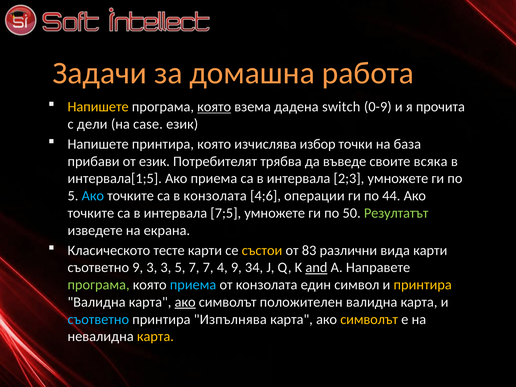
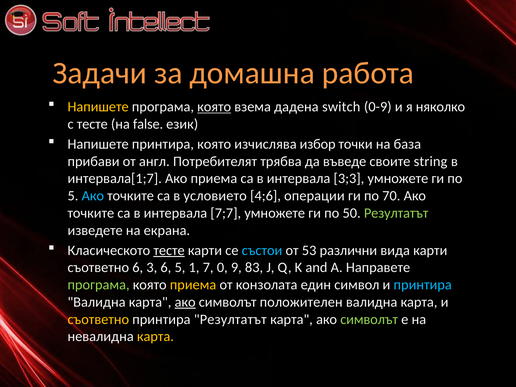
прочита: прочита -> няколко (440, 107)
с дели: дели -> тесте (92, 124)
case: case -> false (148, 124)
от език: език -> англ (154, 161)
всяка: всяка -> string (431, 161)
интервалa[1;5: интервалa[1;5 -> интервалa[1;7 (115, 179)
2;3: 2;3 -> 3;3 (349, 179)
в конзолата: конзолата -> условието (215, 196)
44: 44 -> 70 (391, 196)
7;5: 7;5 -> 7;7 (226, 213)
тесте underline: none -> present (169, 250)
състои colour: yellow -> light blue (262, 250)
83: 83 -> 53 (309, 250)
съответно 9: 9 -> 6 (138, 268)
3 3: 3 -> 6 (166, 268)
5 7: 7 -> 1 (194, 268)
4: 4 -> 0 (222, 268)
34: 34 -> 83 (254, 268)
and underline: present -> none (316, 268)
приема colour: light blue -> yellow (193, 285)
принтира colour: yellow -> light blue (423, 285)
съответно colour: light blue -> yellow (98, 319)
принтира Изпълнява: Изпълнява -> Резултатът (230, 319)
символът colour: yellow -> light green (369, 319)
